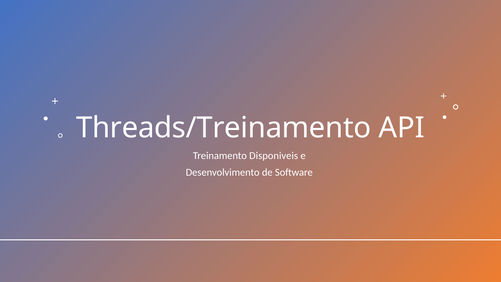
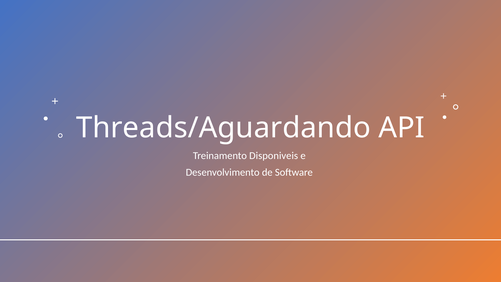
Threads/Treinamento: Threads/Treinamento -> Threads/Aguardando (223, 128)
